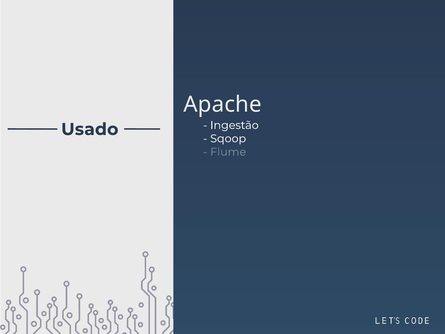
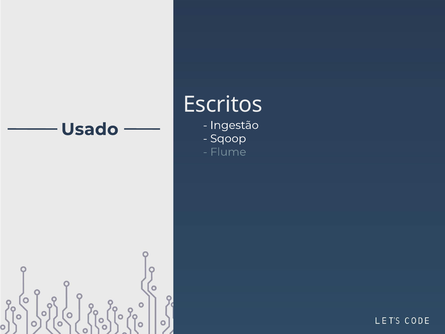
Apache: Apache -> Escritos (223, 104)
